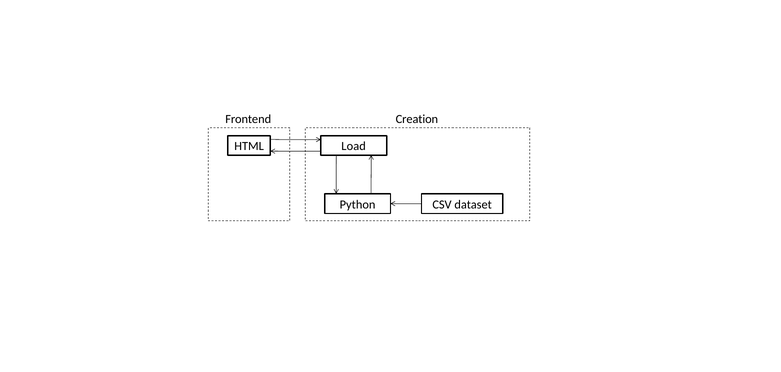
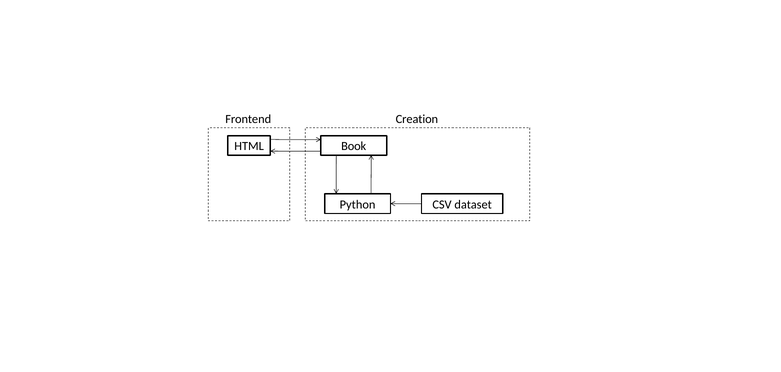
Load: Load -> Book (354, 146)
